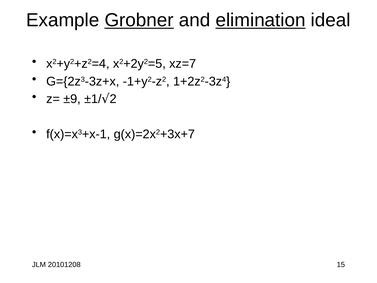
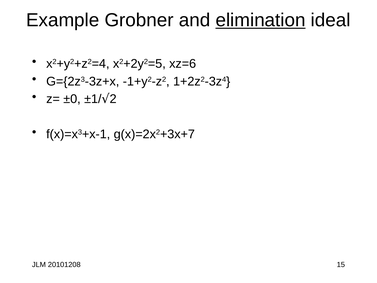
Grobner underline: present -> none (139, 20)
xz=7: xz=7 -> xz=6 (183, 64)
±9: ±9 -> ±0 (72, 99)
